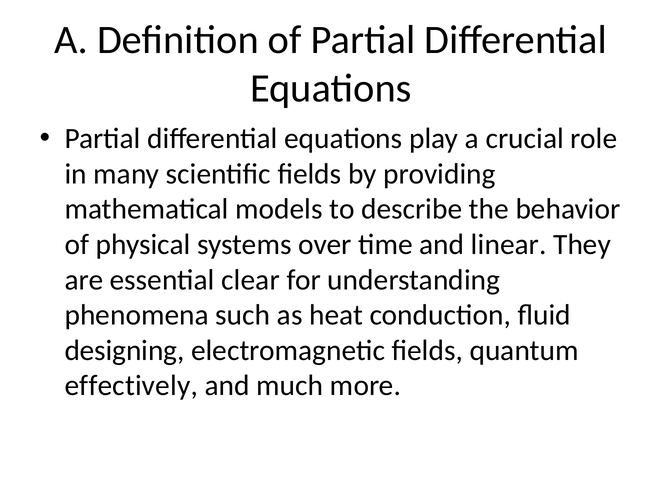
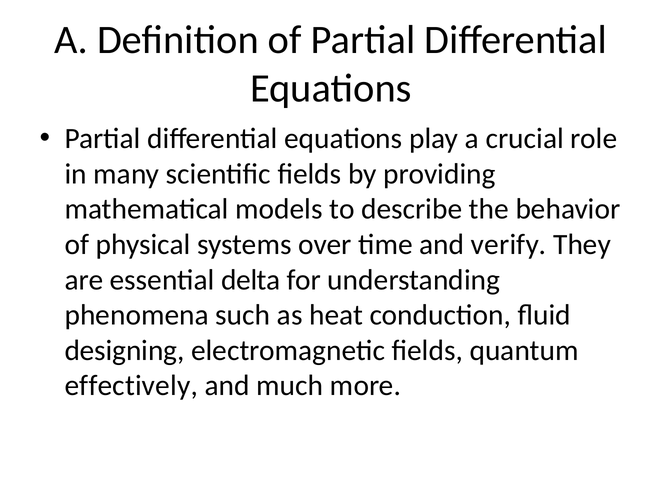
linear: linear -> verify (509, 245)
clear: clear -> delta (251, 280)
